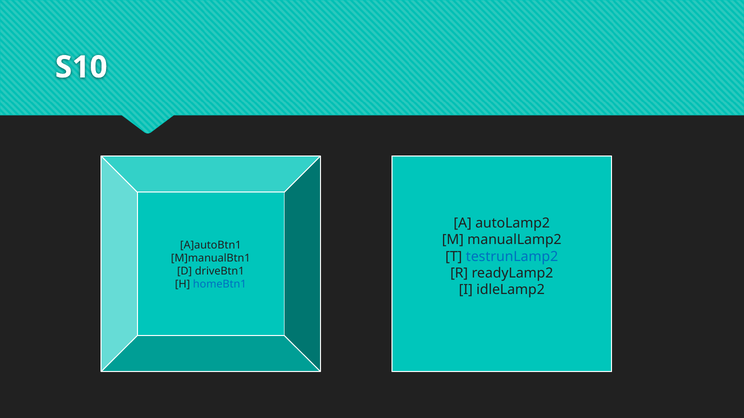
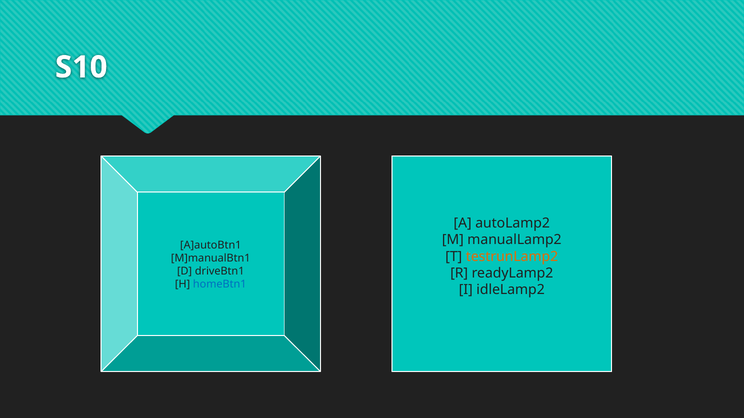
testrunLamp2 colour: blue -> orange (512, 257)
